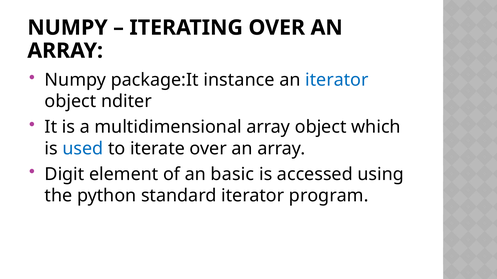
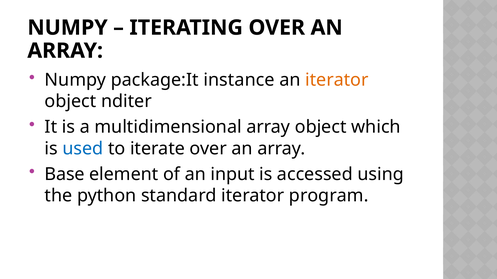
iterator colour: blue -> orange (337, 80)
Digit: Digit -> Base (65, 174)
basic: basic -> input (233, 174)
